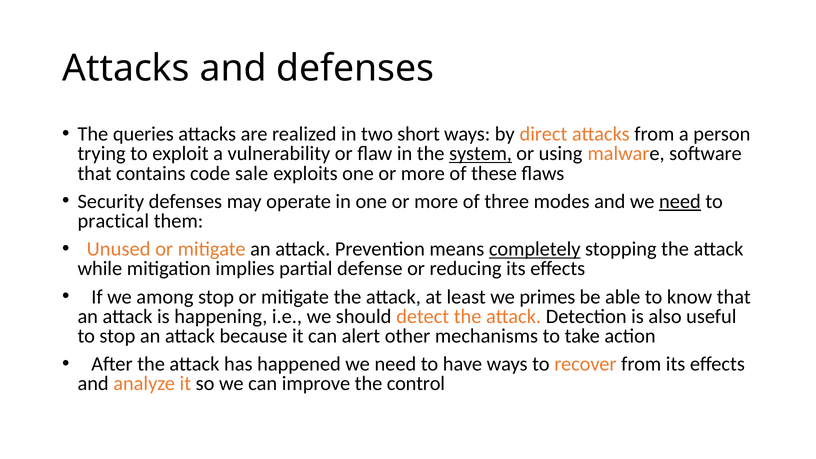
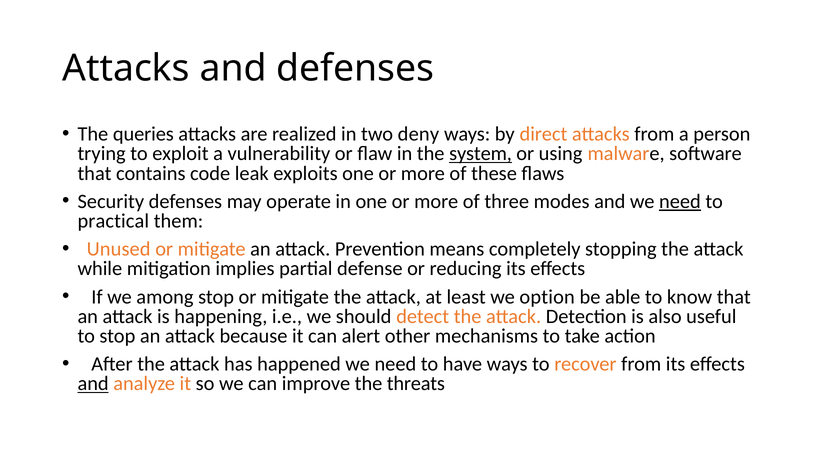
short: short -> deny (418, 134)
sale: sale -> leak (252, 173)
completely underline: present -> none (535, 249)
primes: primes -> option (547, 297)
and underline: none -> present (93, 384)
control: control -> threats (416, 384)
